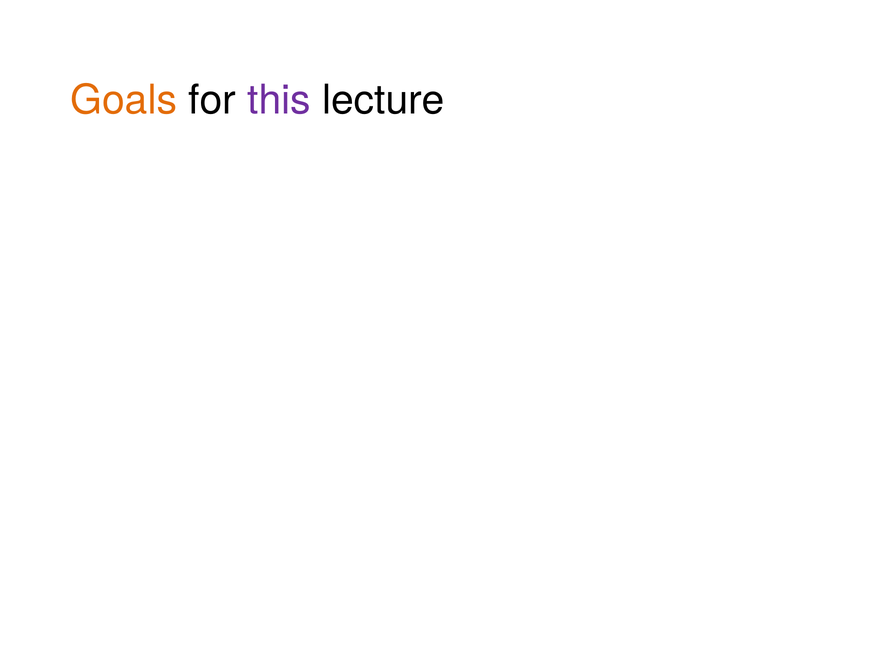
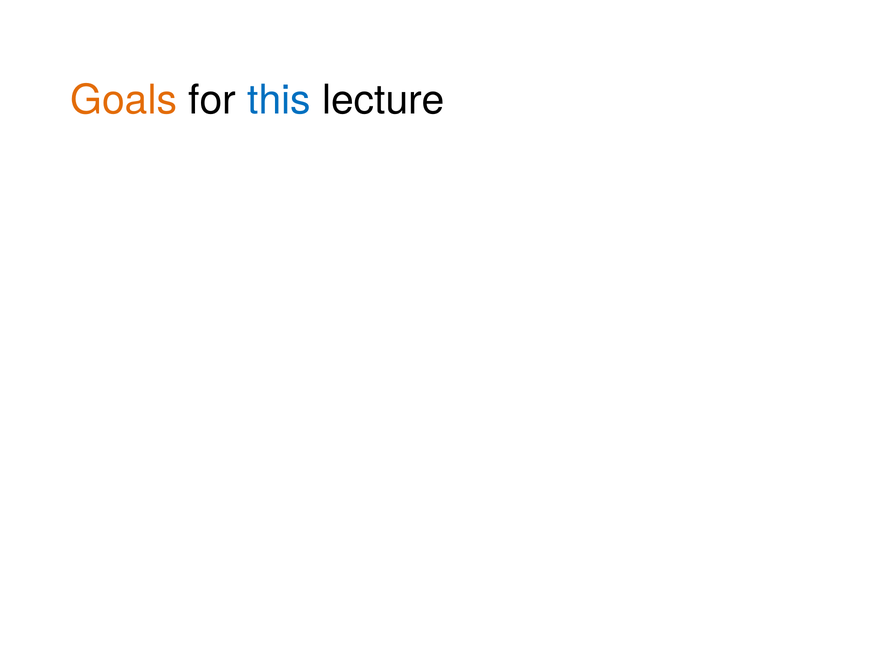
this colour: purple -> blue (279, 100)
